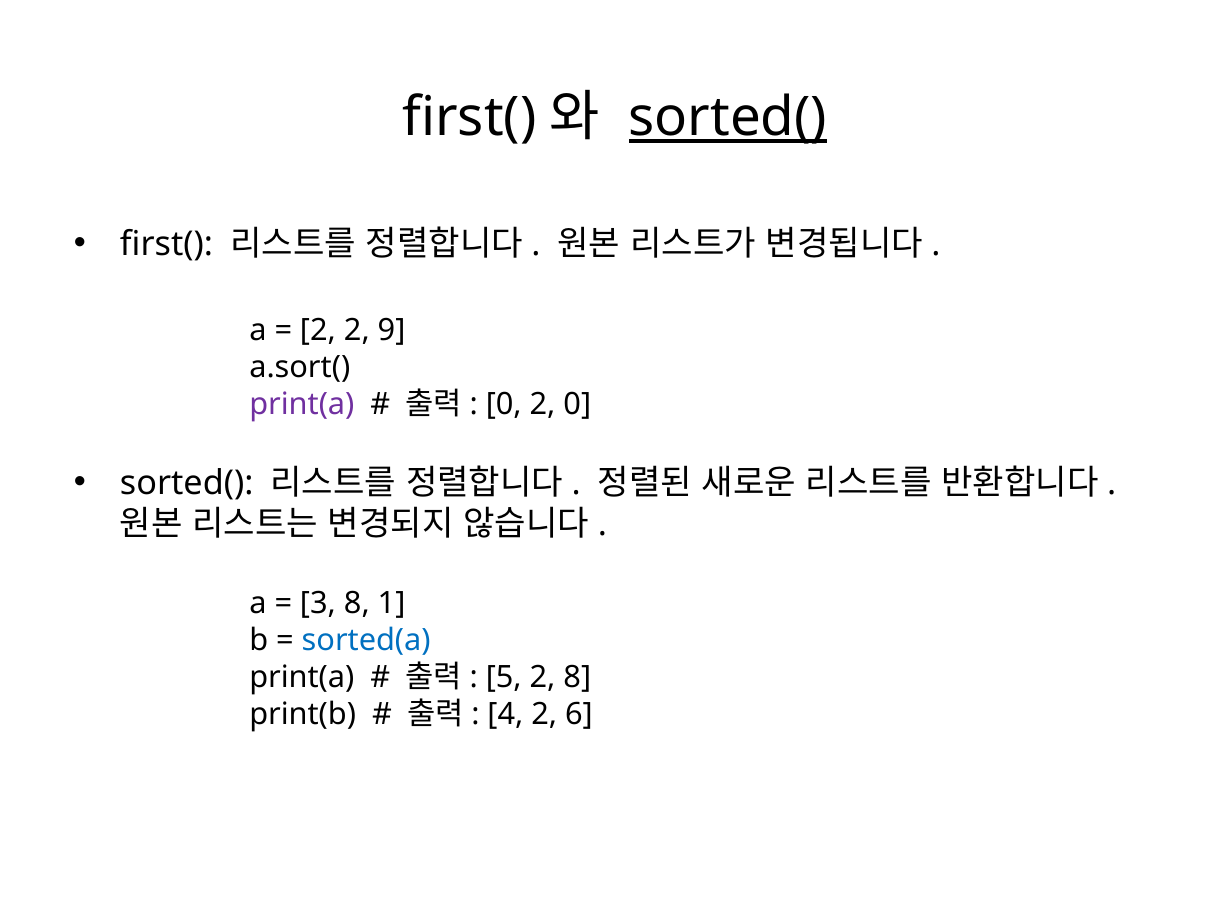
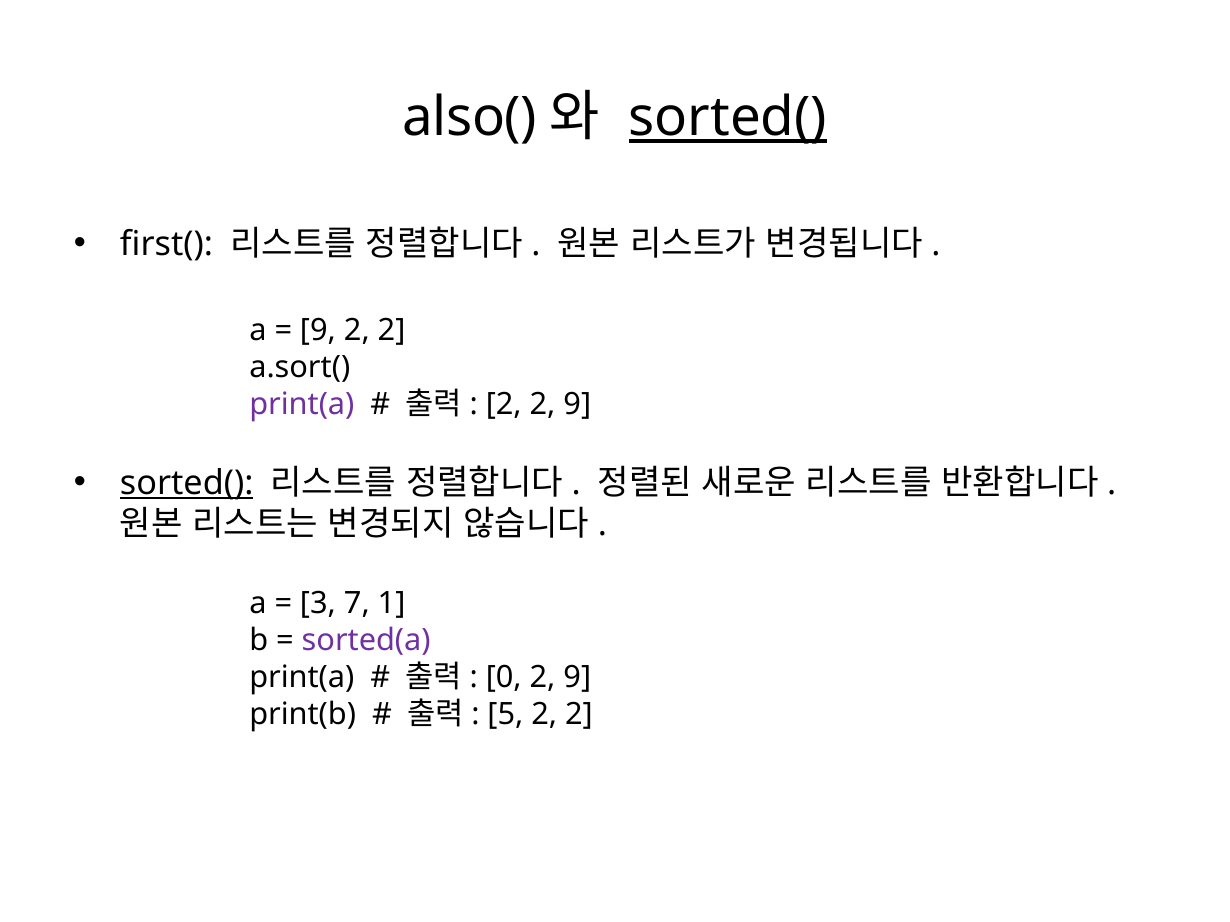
first(: first( -> also( (470, 118)
2: 2 -> 9 (318, 330)
9: 9 -> 2 (392, 330)
0: 0 -> 2 (504, 404)
0: 0 -> 9 (577, 404)
sorted( underline: none -> present (187, 484)
3 8: 8 -> 7 (357, 604)
sorted(a colour: blue -> purple (366, 641)
5: 5 -> 0 (504, 678)
8: 8 -> 9 (577, 678)
4: 4 -> 5 (505, 715)
6: 6 -> 2 (579, 715)
